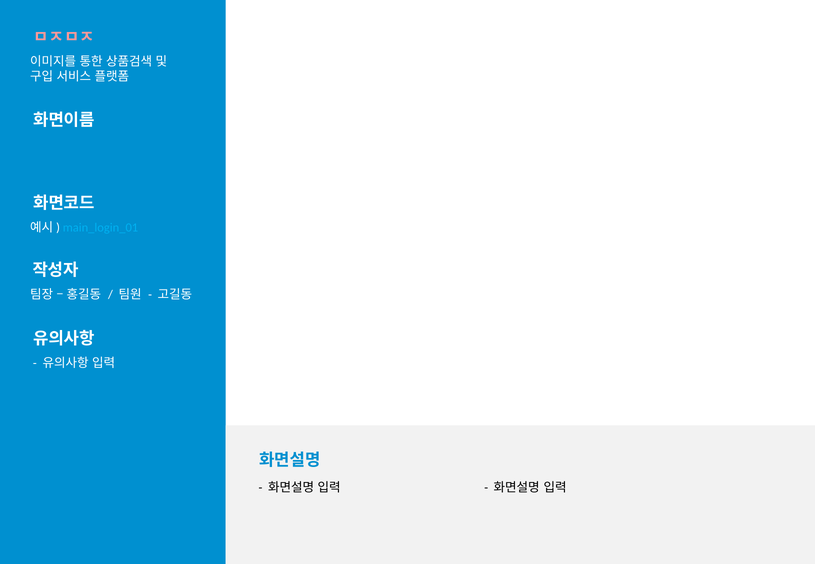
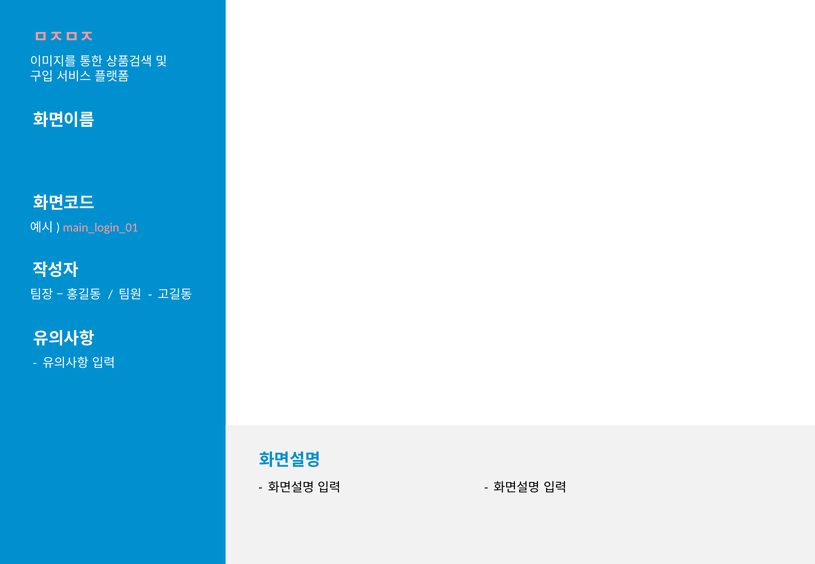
main_login_01 colour: light blue -> pink (100, 228)
